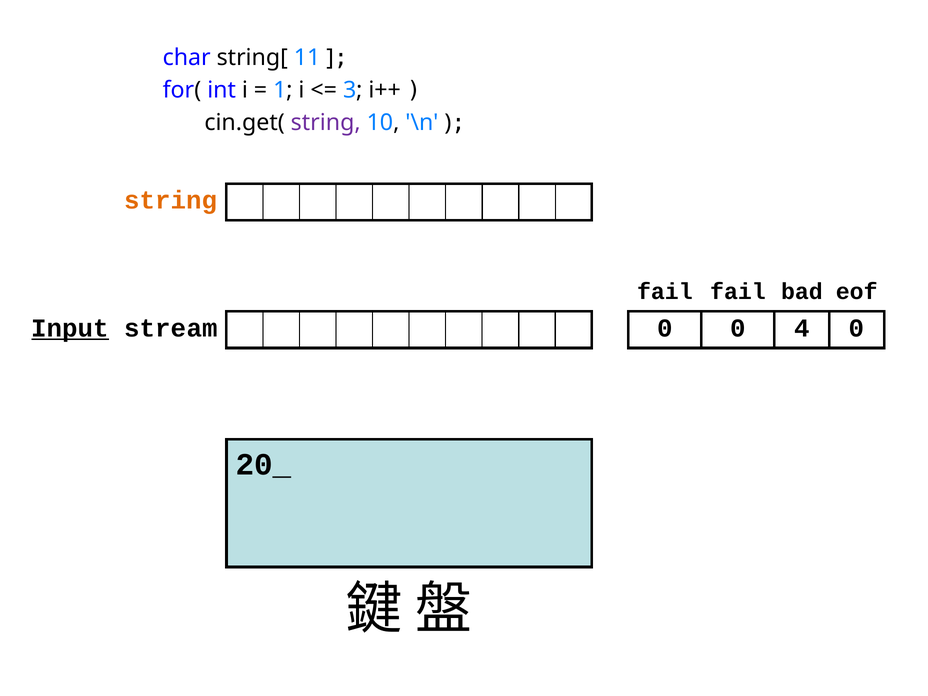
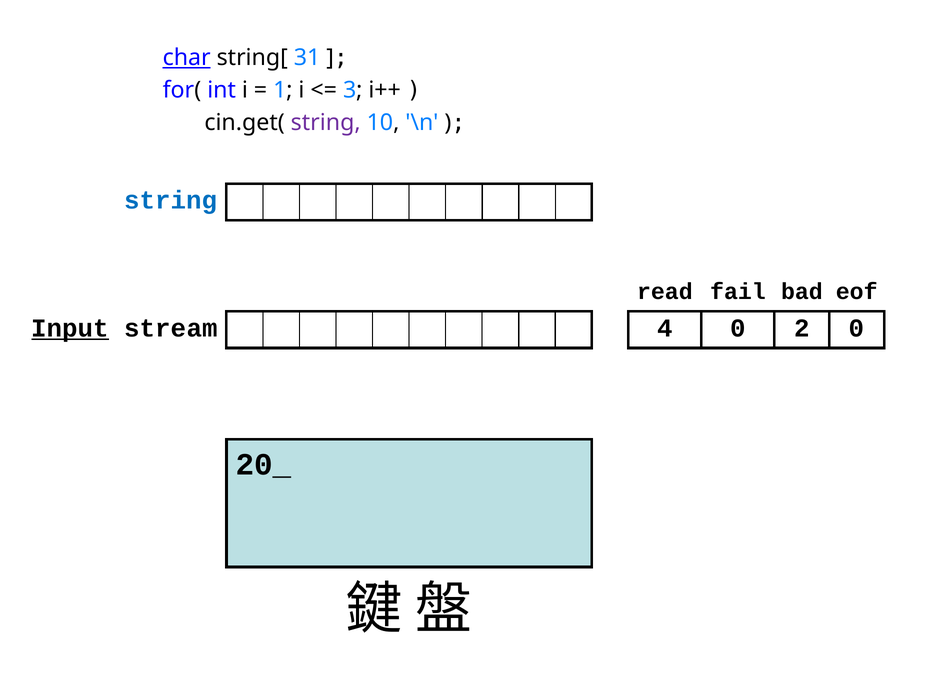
char underline: none -> present (187, 58)
11: 11 -> 31 (307, 58)
string colour: orange -> blue (171, 200)
fail: fail -> read (665, 292)
stream 0: 0 -> 4 (665, 328)
4: 4 -> 2 (802, 328)
